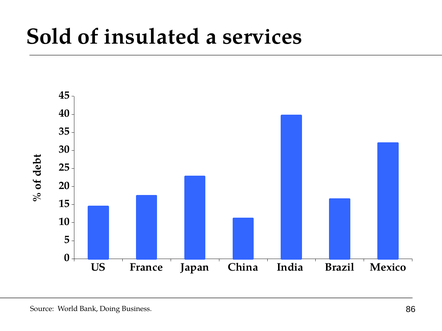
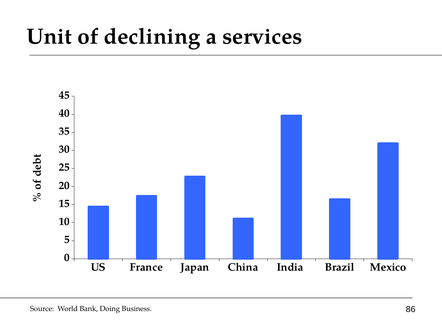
Sold: Sold -> Unit (49, 37)
insulated: insulated -> declining (152, 37)
